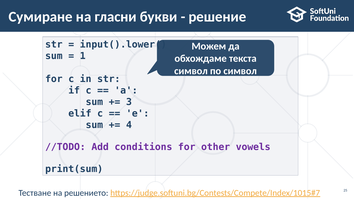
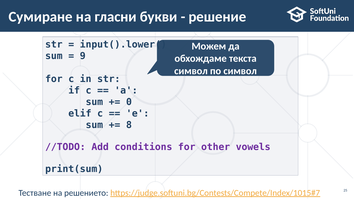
1: 1 -> 9 (83, 56)
3: 3 -> 0 (129, 102)
4: 4 -> 8 (129, 125)
